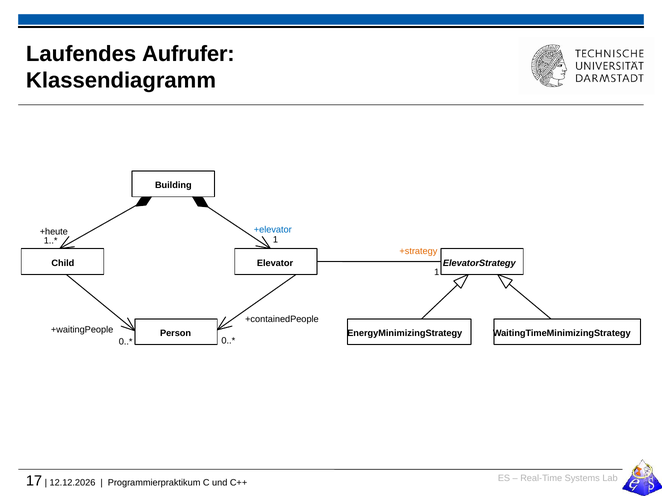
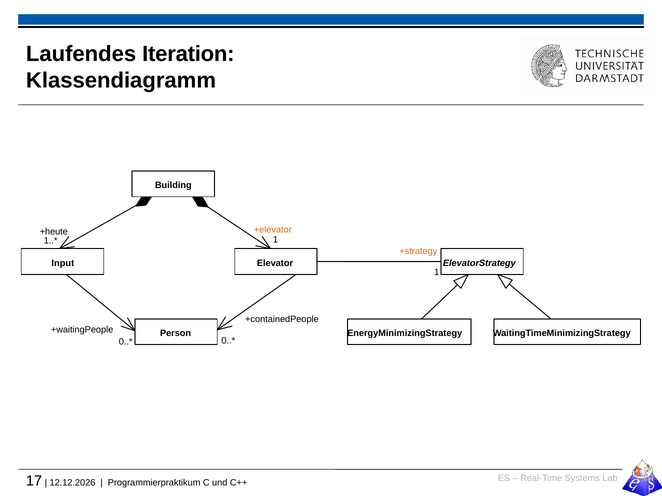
Aufrufer: Aufrufer -> Iteration (188, 54)
+elevator colour: blue -> orange (273, 230)
Child: Child -> Input (63, 263)
